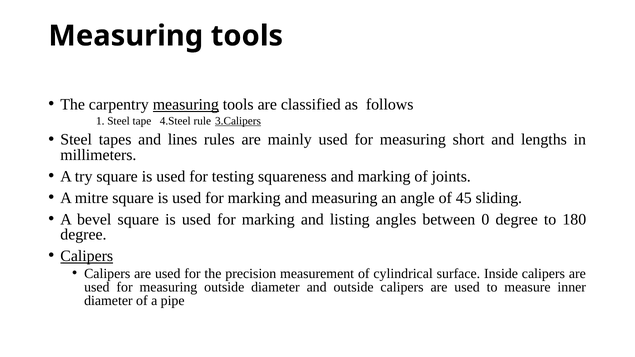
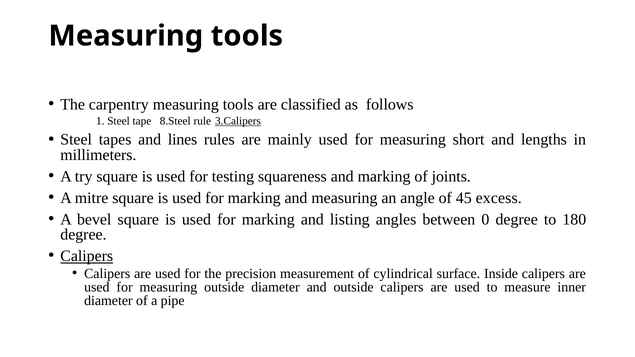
measuring underline: present -> none (186, 105)
4.Steel: 4.Steel -> 8.Steel (175, 121)
sliding: sliding -> excess (499, 198)
